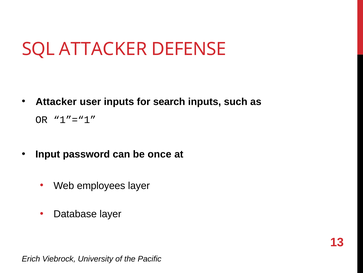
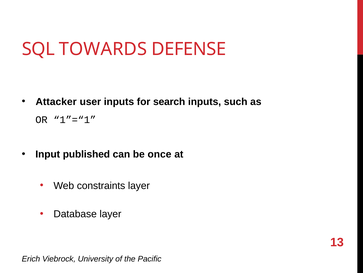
SQL ATTACKER: ATTACKER -> TOWARDS (103, 49)
password: password -> published (86, 154)
employees: employees -> constraints (101, 185)
